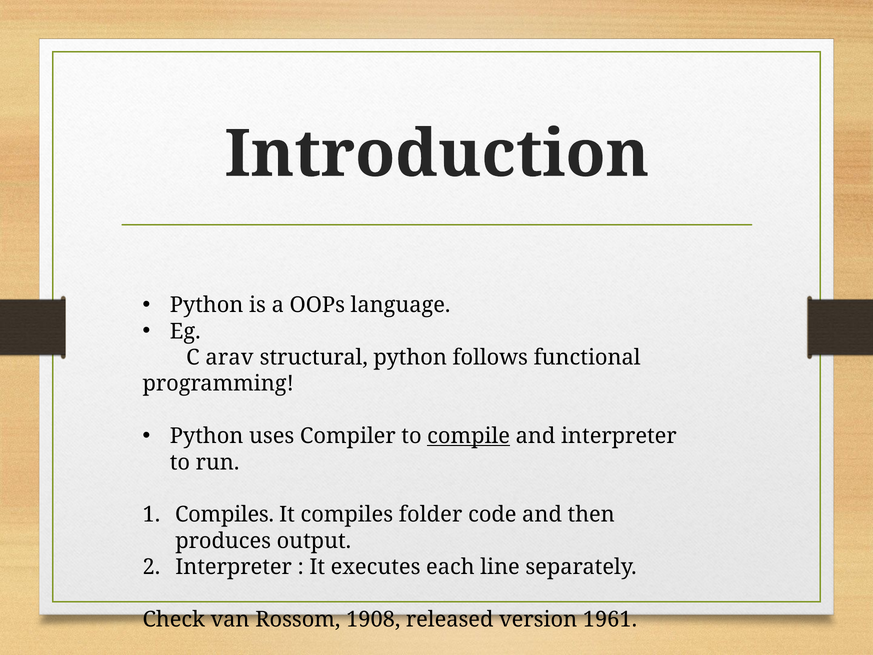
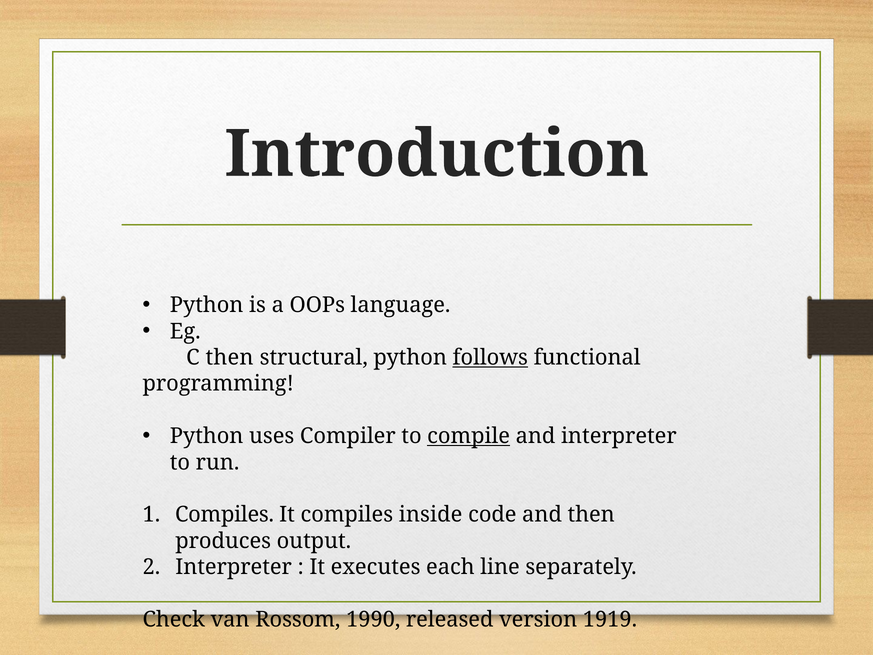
C arav: arav -> then (230, 357)
follows underline: none -> present (490, 357)
folder: folder -> inside (431, 515)
1908: 1908 -> 1990 (373, 619)
1961: 1961 -> 1919 (610, 619)
